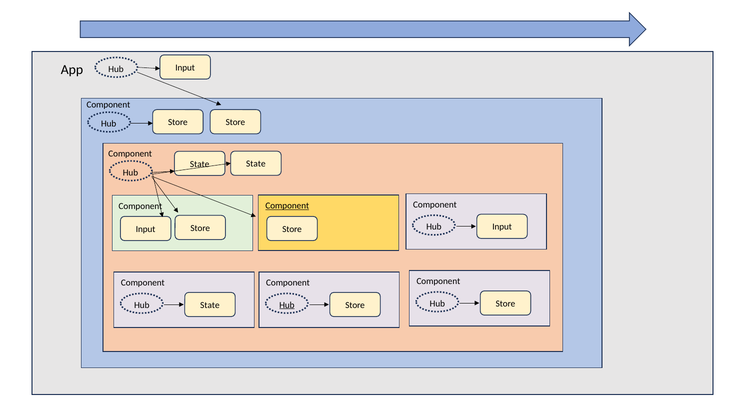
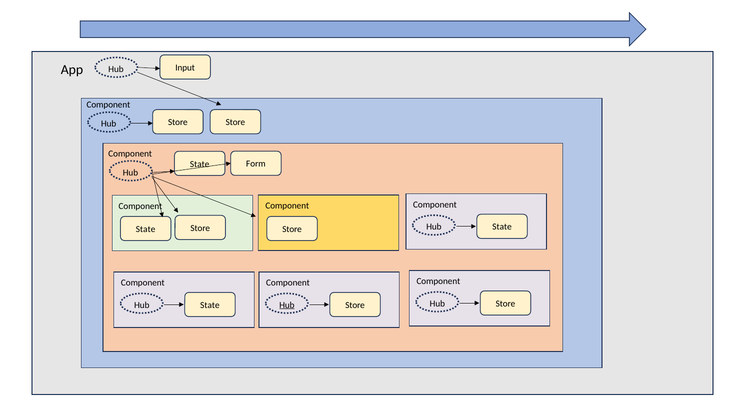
State: State -> Form (256, 164)
Component underline: present -> none (287, 206)
Input: Input -> State (502, 227)
Input: Input -> State (146, 229)
